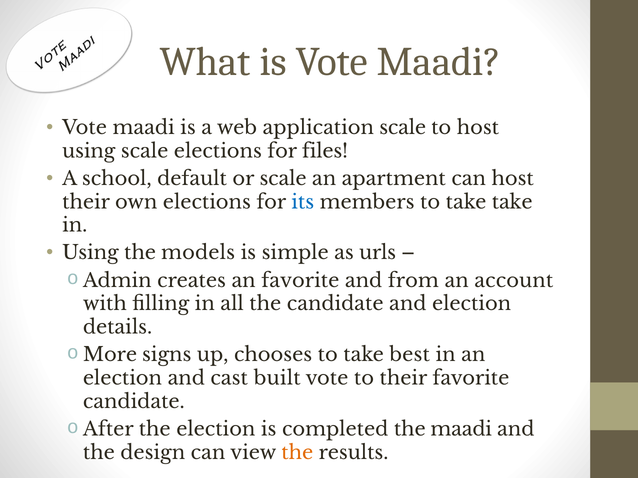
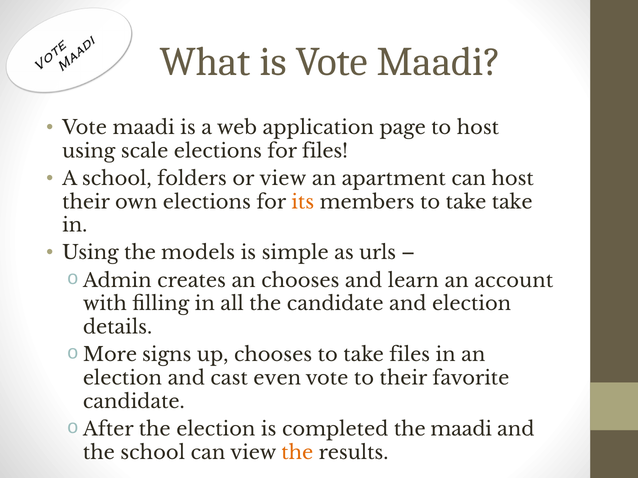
application scale: scale -> page (403, 128)
default: default -> folders (192, 179)
or scale: scale -> view (283, 179)
its colour: blue -> orange (303, 202)
an favorite: favorite -> chooses (300, 281)
from: from -> learn (413, 281)
take best: best -> files (410, 355)
built: built -> even (277, 379)
the design: design -> school (153, 453)
